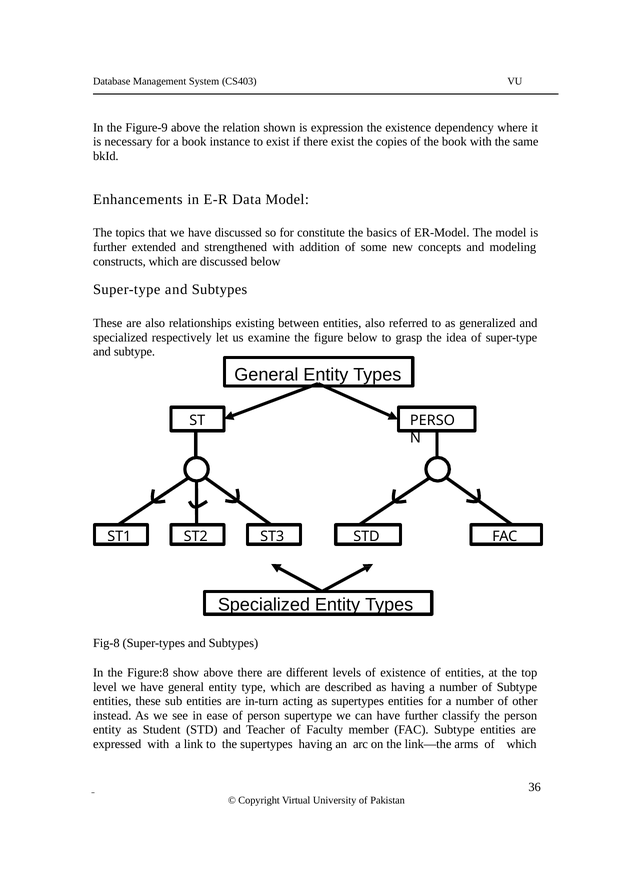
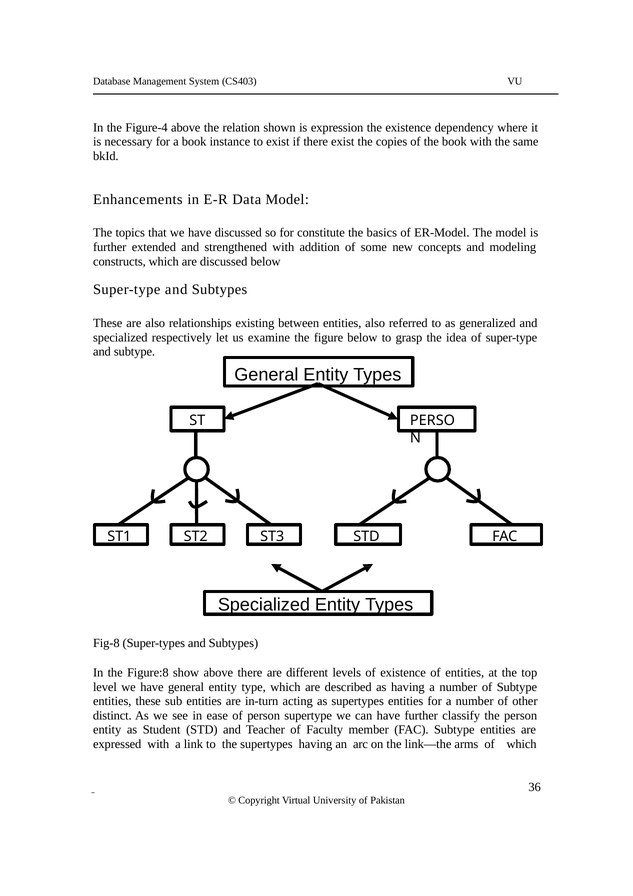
Figure-9: Figure-9 -> Figure-4 (147, 128)
instead: instead -> distinct (112, 715)
